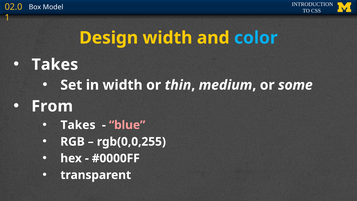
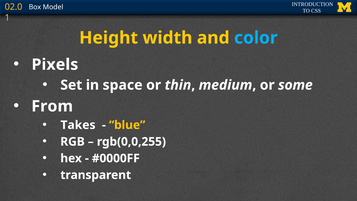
Design: Design -> Height (109, 38)
Takes: Takes -> Pixels (55, 65)
in width: width -> space (123, 85)
blue colour: pink -> yellow (127, 125)
